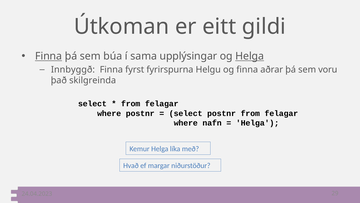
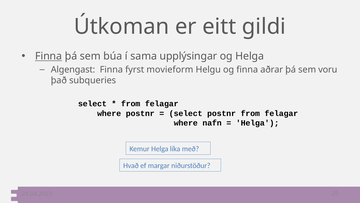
Helga underline: present -> none (250, 56)
Innbyggð: Innbyggð -> Algengast (73, 69)
fyrirspurna: fyrirspurna -> movieform (170, 69)
skilgreinda: skilgreinda -> subqueries (93, 80)
